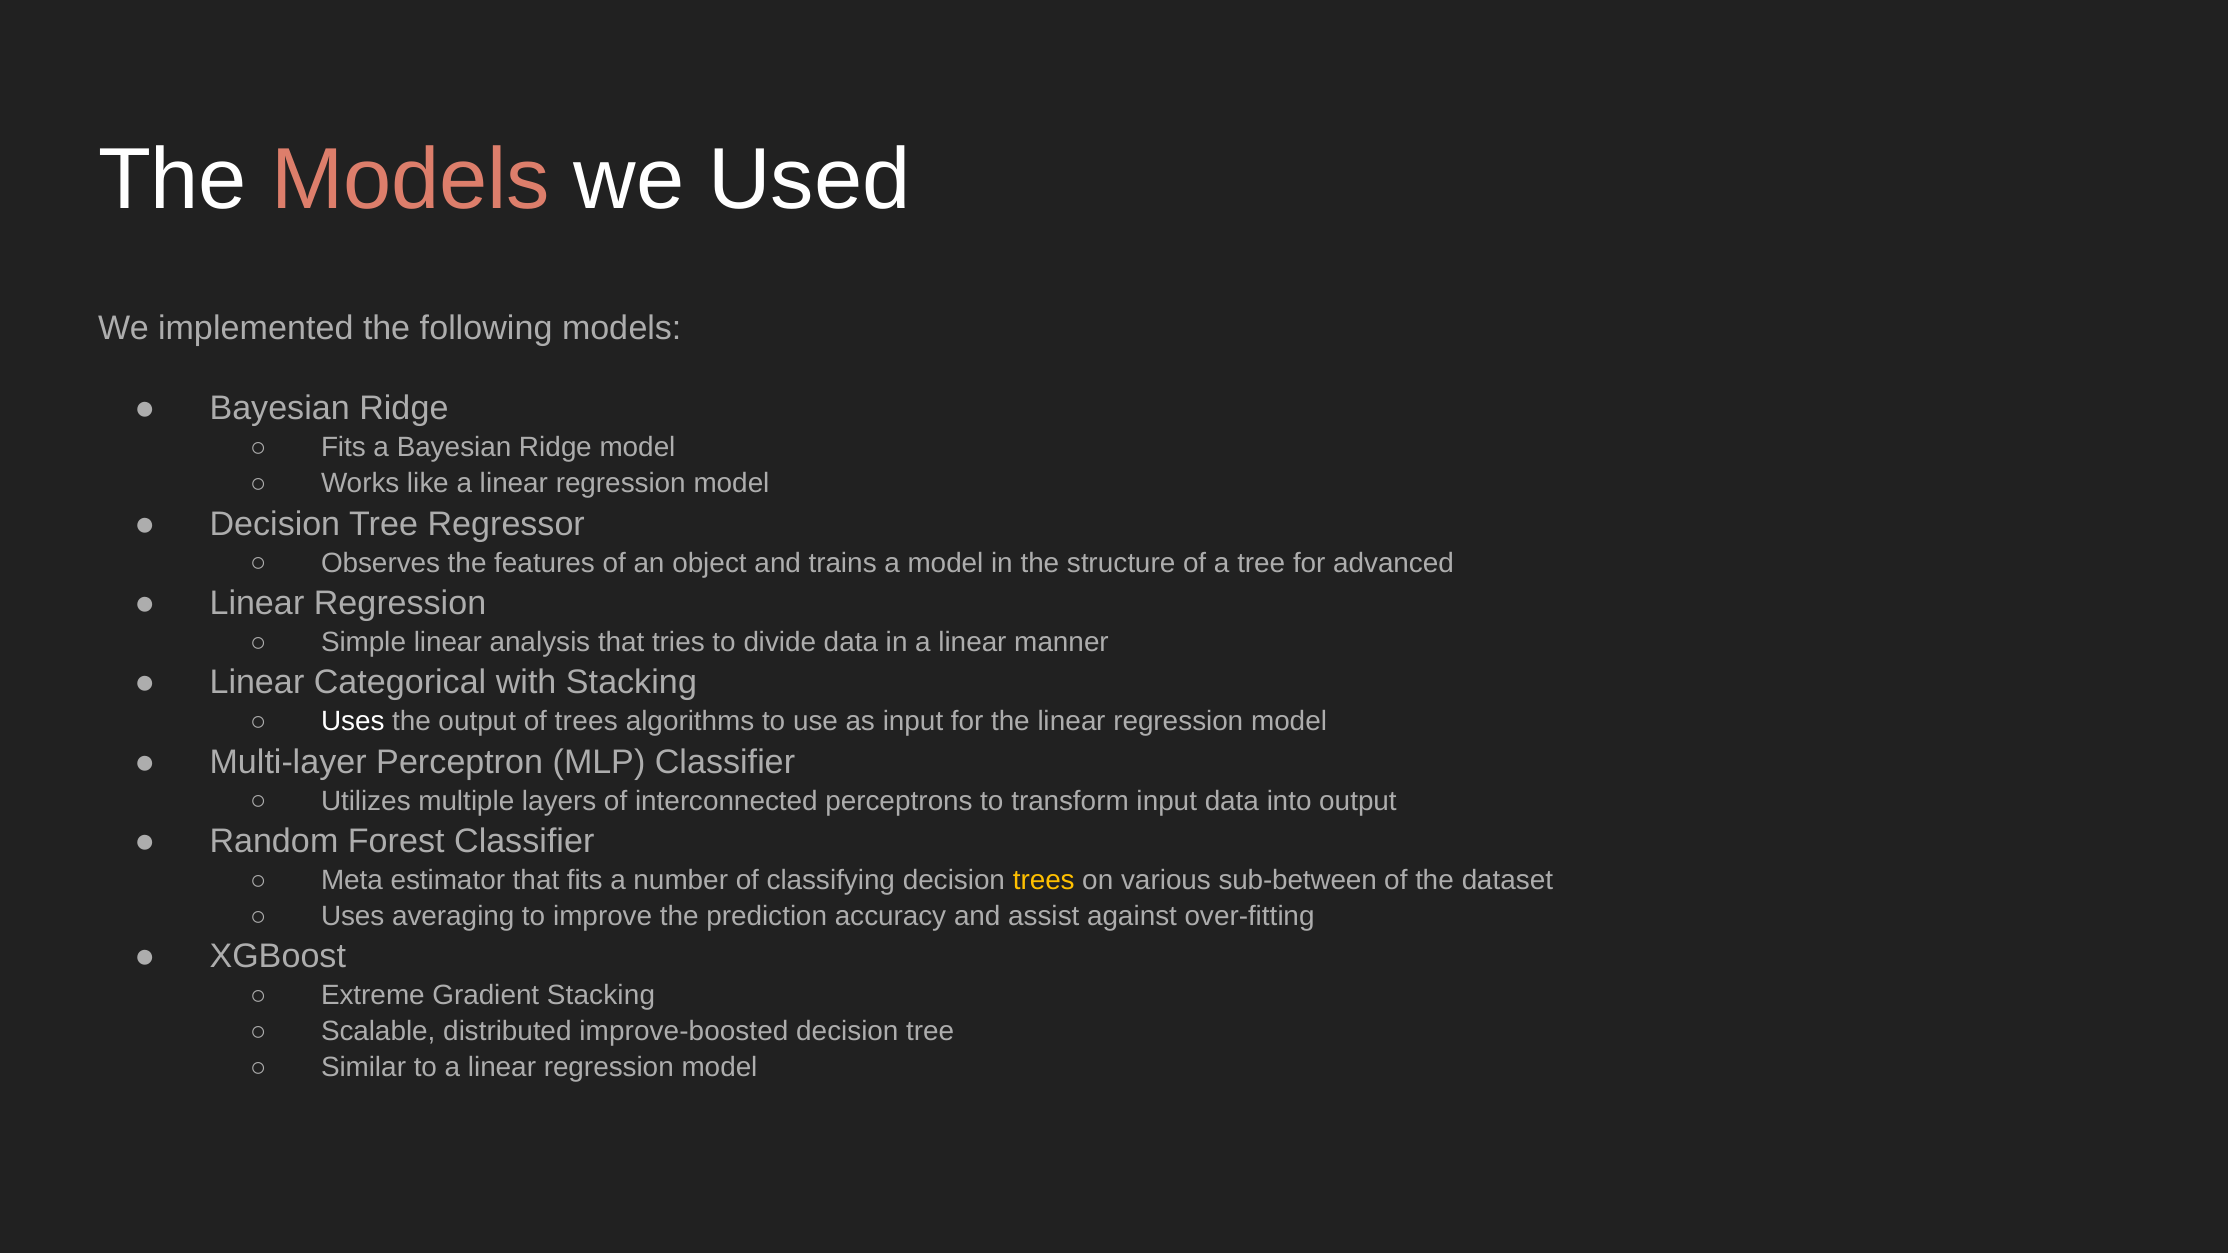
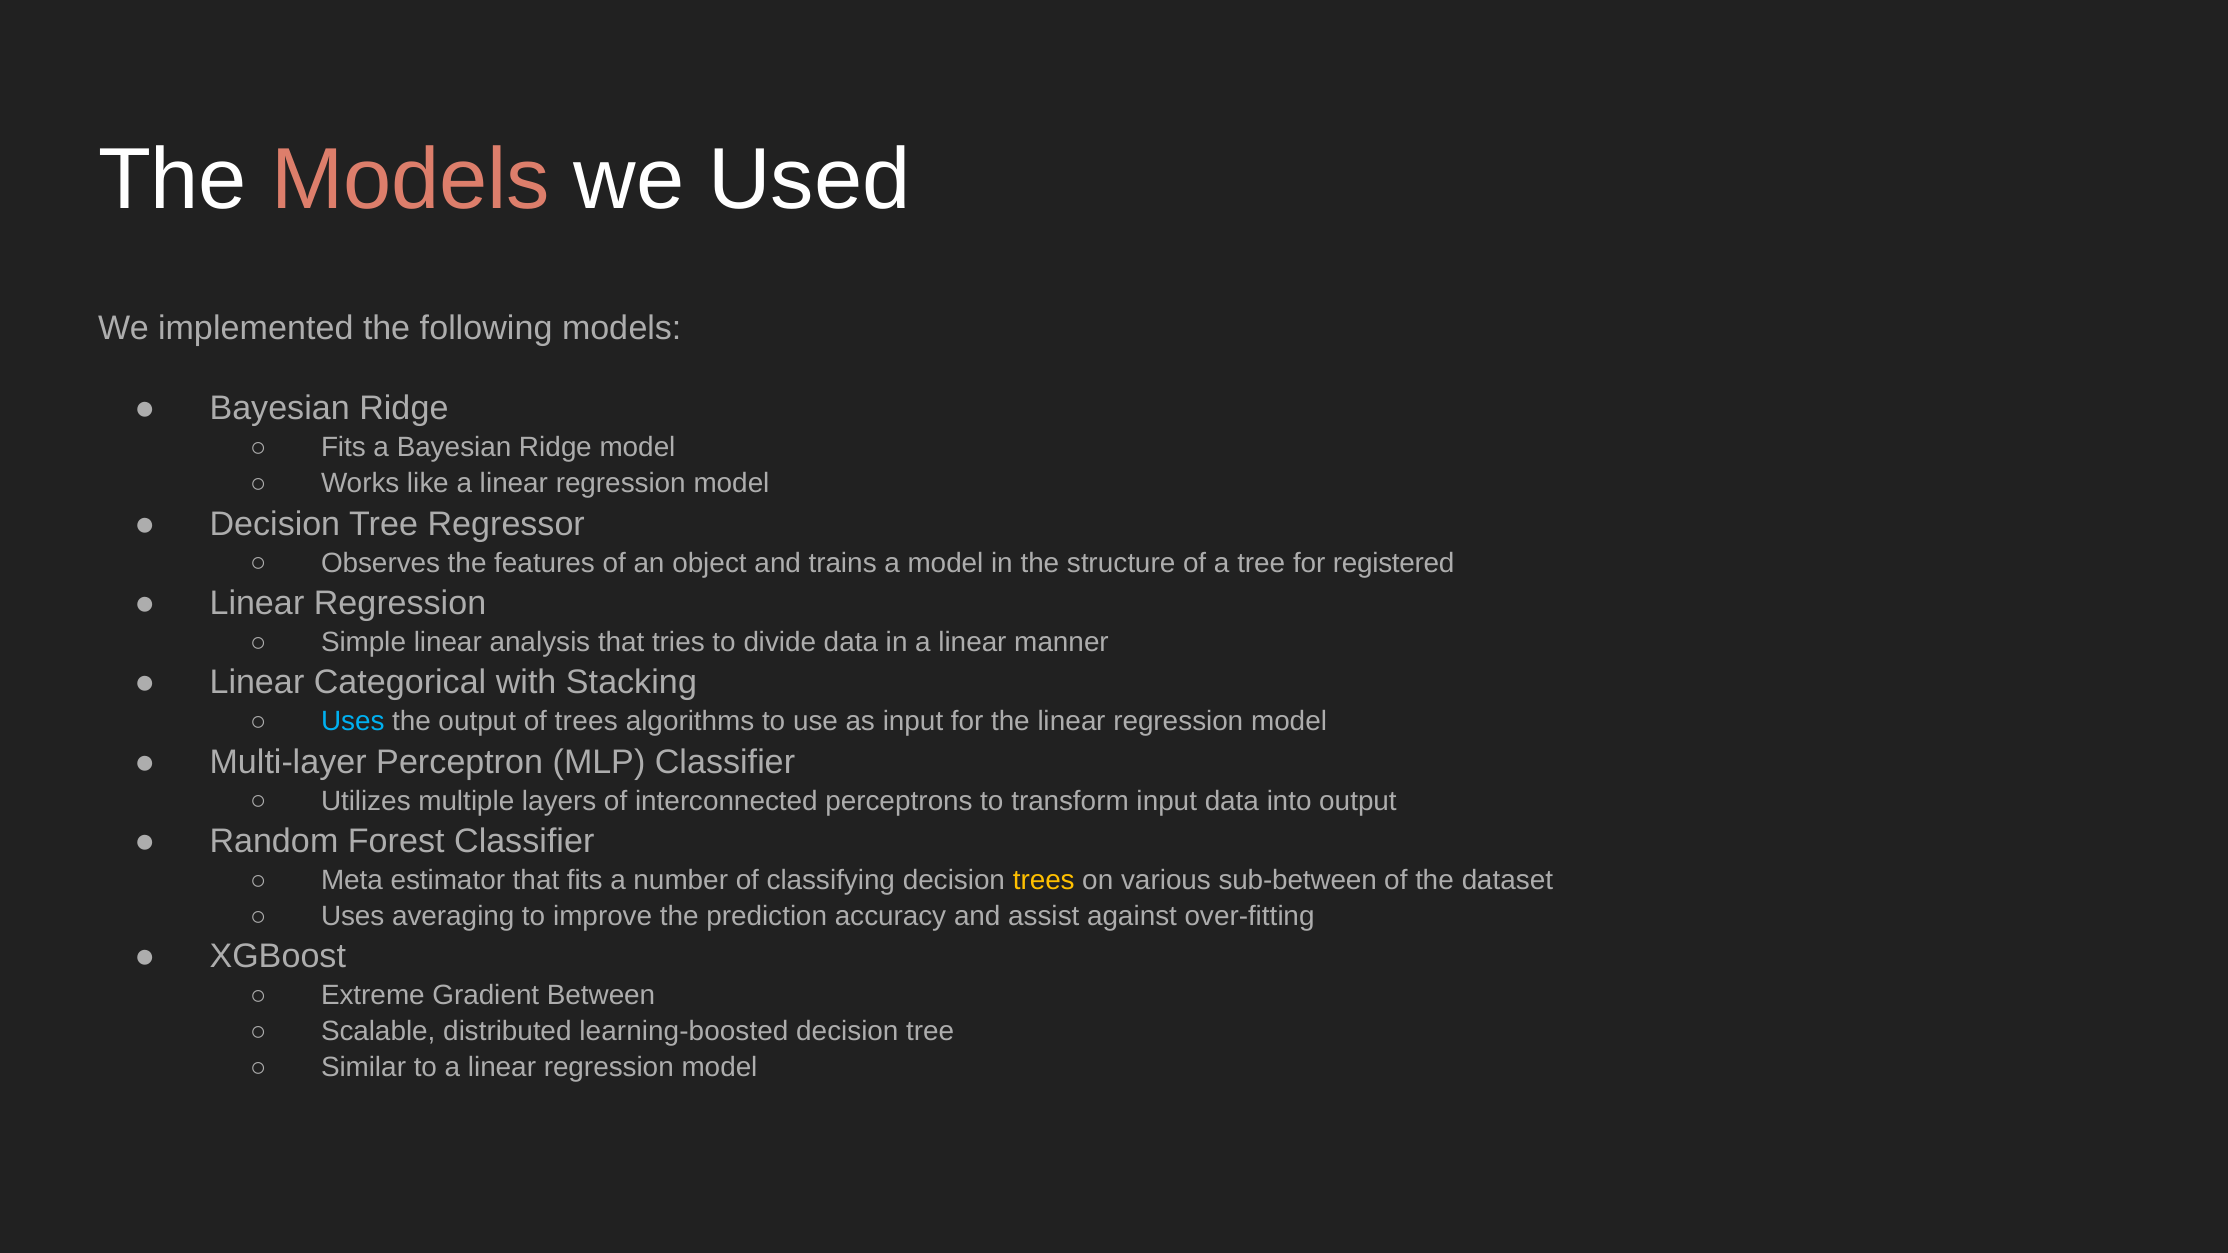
advanced: advanced -> registered (1394, 563)
Uses colour: white -> light blue (353, 722)
Gradient Stacking: Stacking -> Between (601, 996)
improve-boosted: improve-boosted -> learning-boosted (684, 1032)
